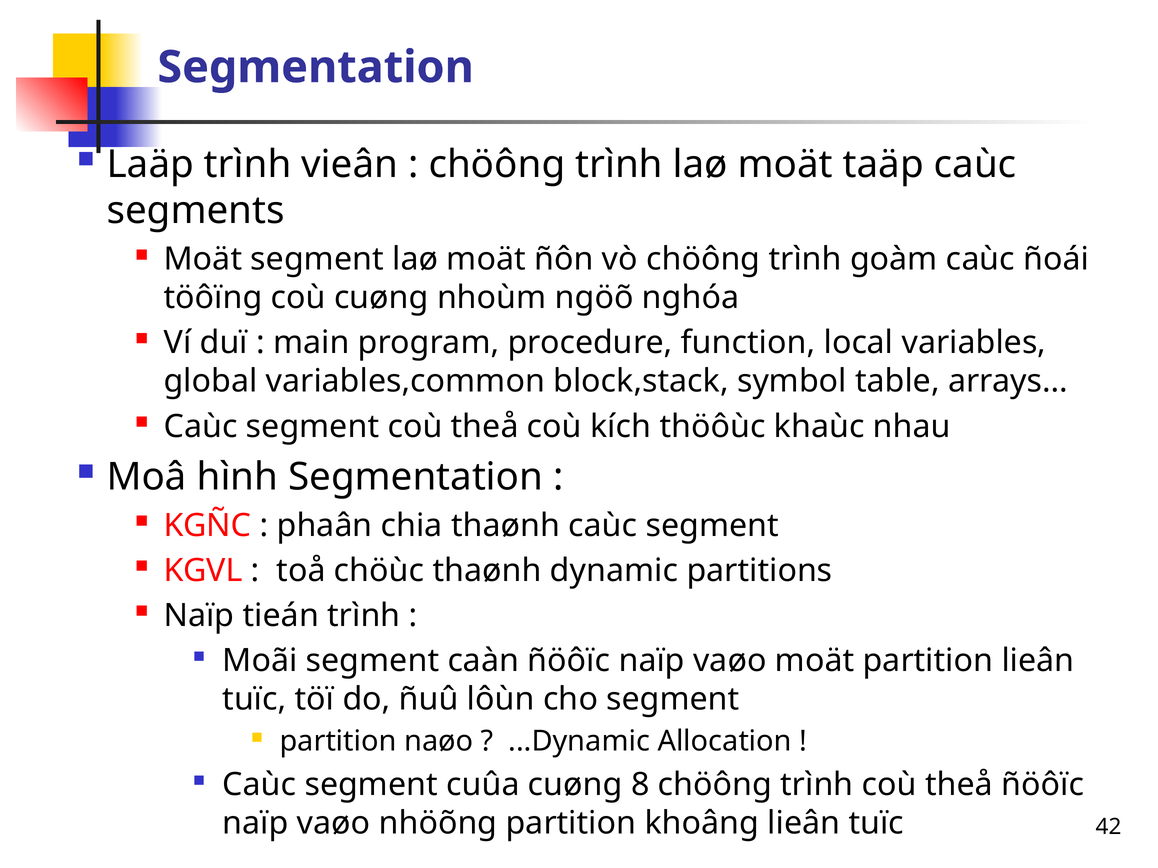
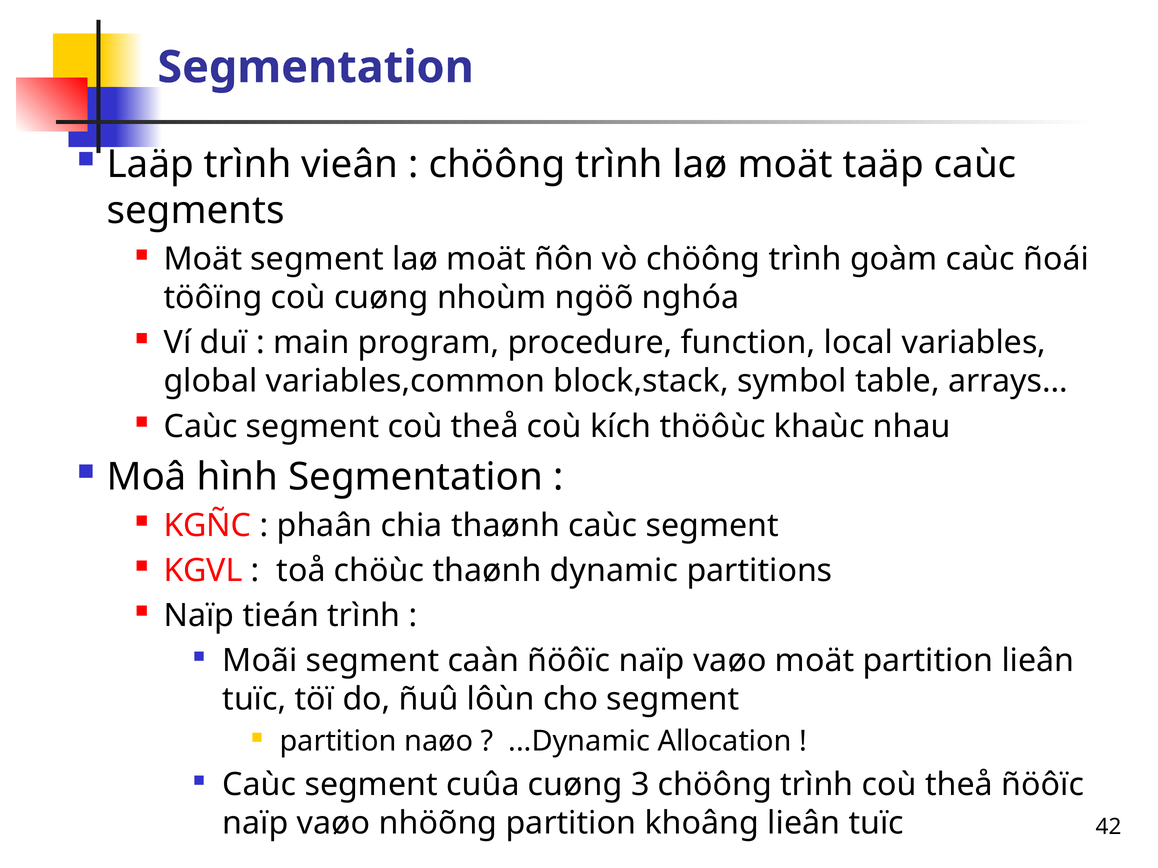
8: 8 -> 3 (640, 785)
